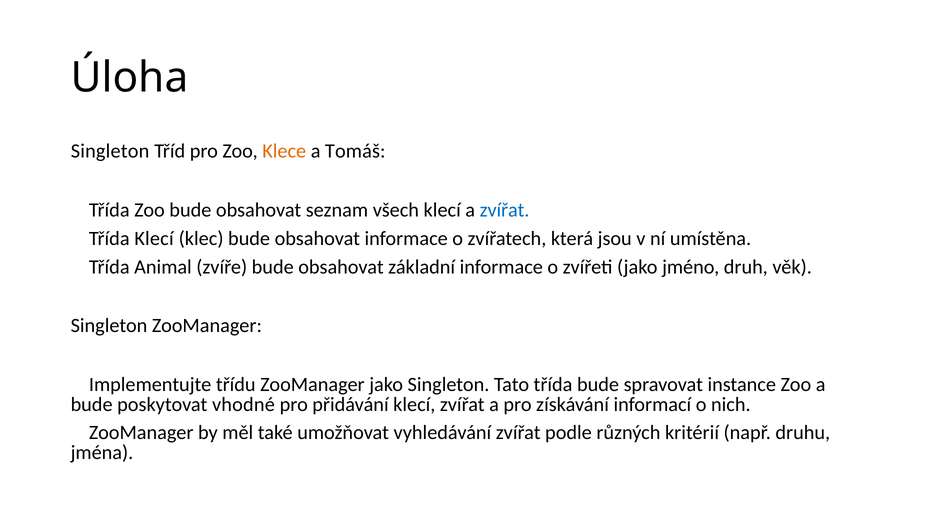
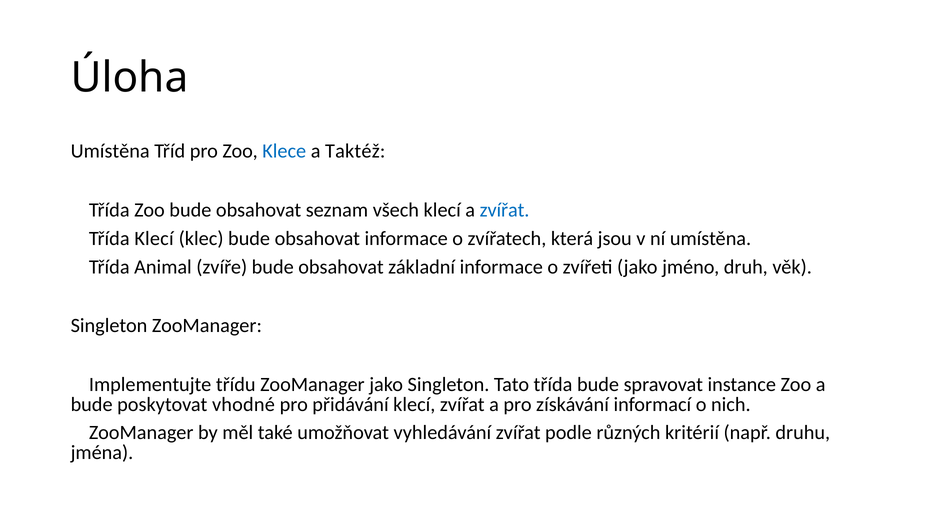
Singleton: Singleton -> Umístěna (110, 151)
Klece colour: orange -> blue (284, 151)
Tomáš: Tomáš -> Taktéž (355, 151)
